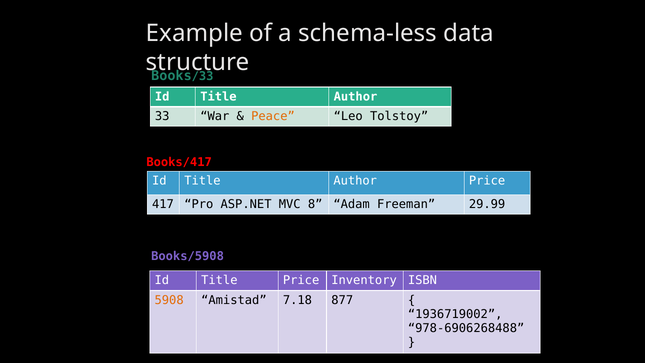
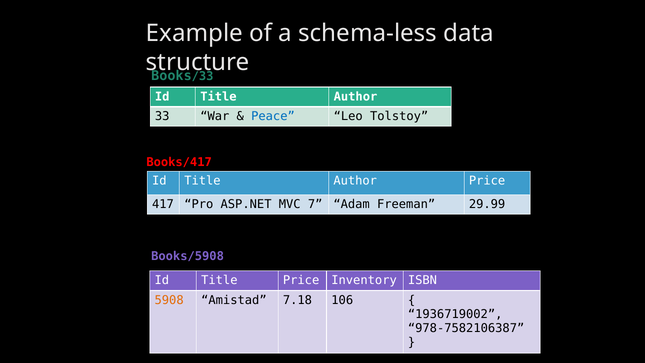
Peace colour: orange -> blue (273, 116)
8: 8 -> 7 (315, 204)
877: 877 -> 106 (342, 300)
978-6906268488: 978-6906268488 -> 978-7582106387 (466, 328)
